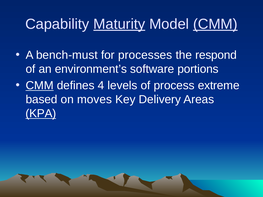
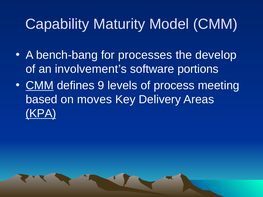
Maturity underline: present -> none (119, 24)
CMM underline: present -> none (215, 24)
bench-must: bench-must -> bench-bang (67, 55)
respond: respond -> develop (216, 55)
environment’s: environment’s -> involvement’s (91, 69)
4: 4 -> 9 (101, 86)
extreme: extreme -> meeting (219, 86)
